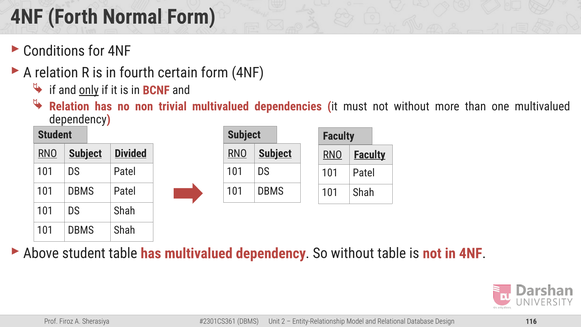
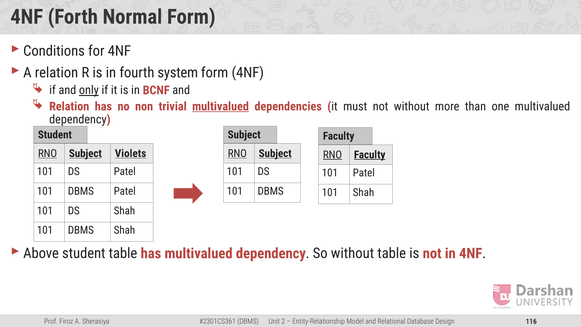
certain: certain -> system (178, 73)
multivalued underline: none -> present (221, 106)
Divided: Divided -> Violets (131, 153)
